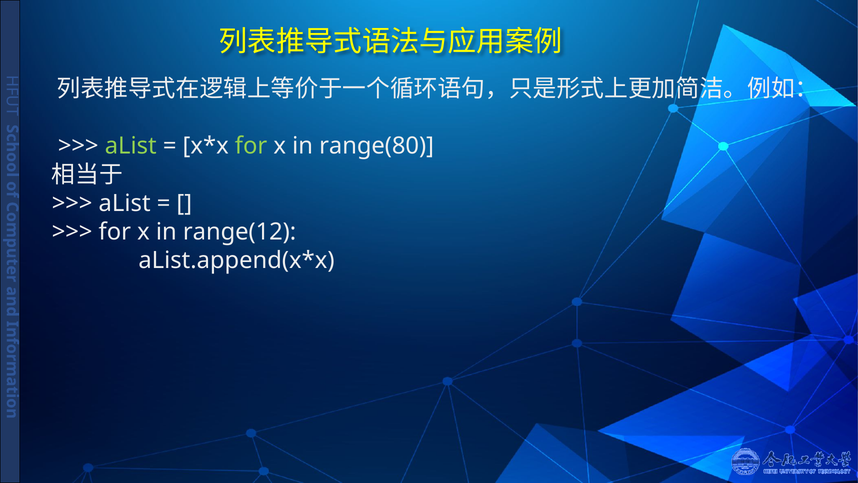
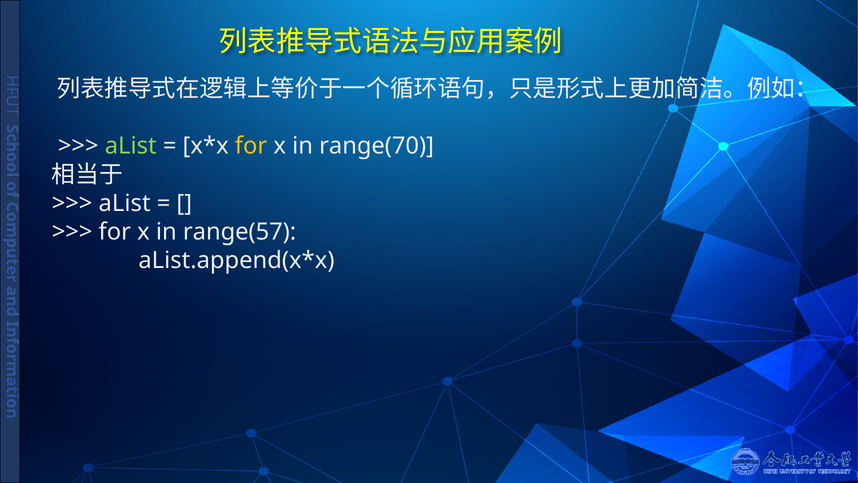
for colour: light green -> yellow (251, 146)
range(80: range(80 -> range(70 (377, 146)
range(12: range(12 -> range(57 (240, 232)
